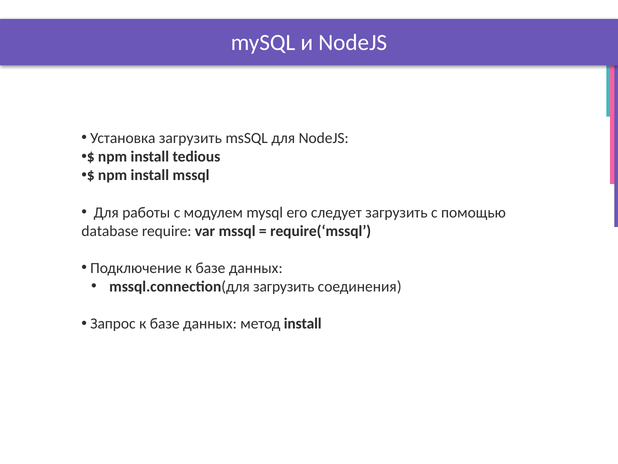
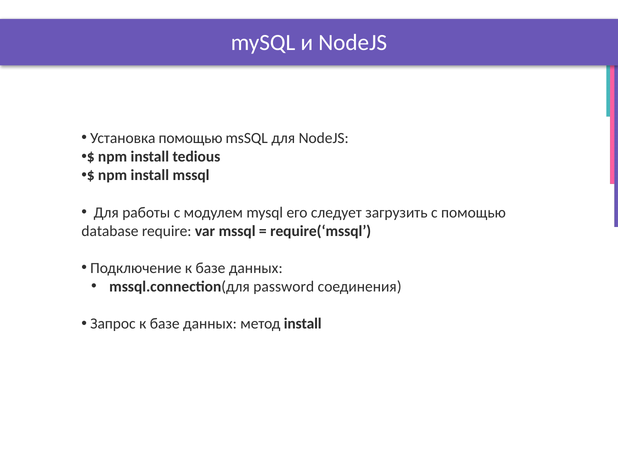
Установка загрузить: загрузить -> помощью (191, 138)
mssql.connection(для загрузить: загрузить -> password (284, 286)
